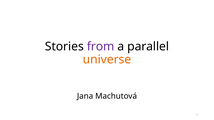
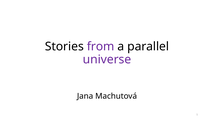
universe colour: orange -> purple (107, 60)
